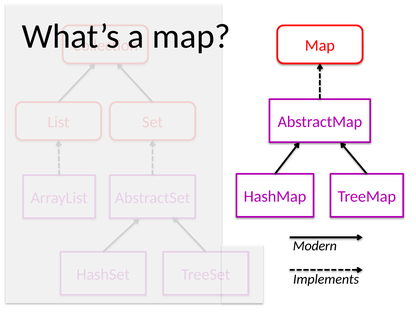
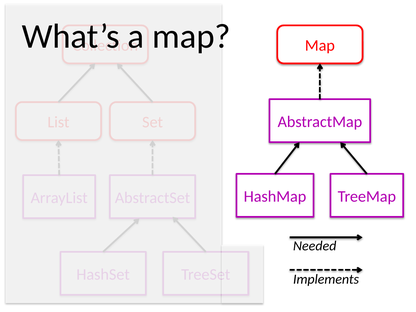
Modern: Modern -> Needed (315, 246)
